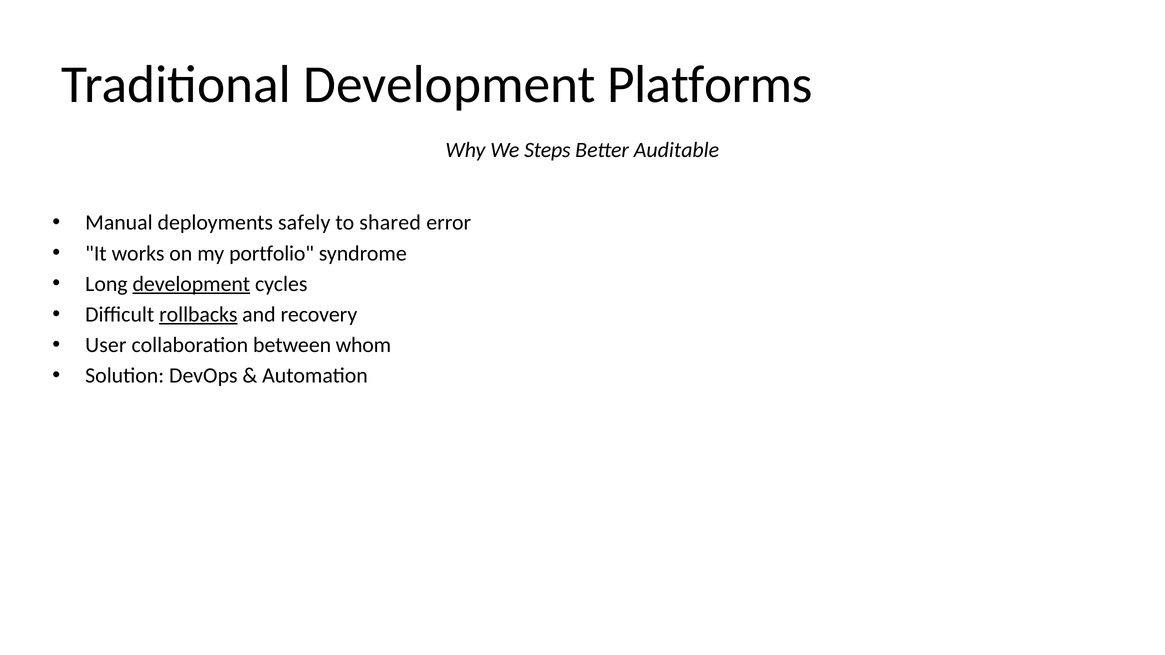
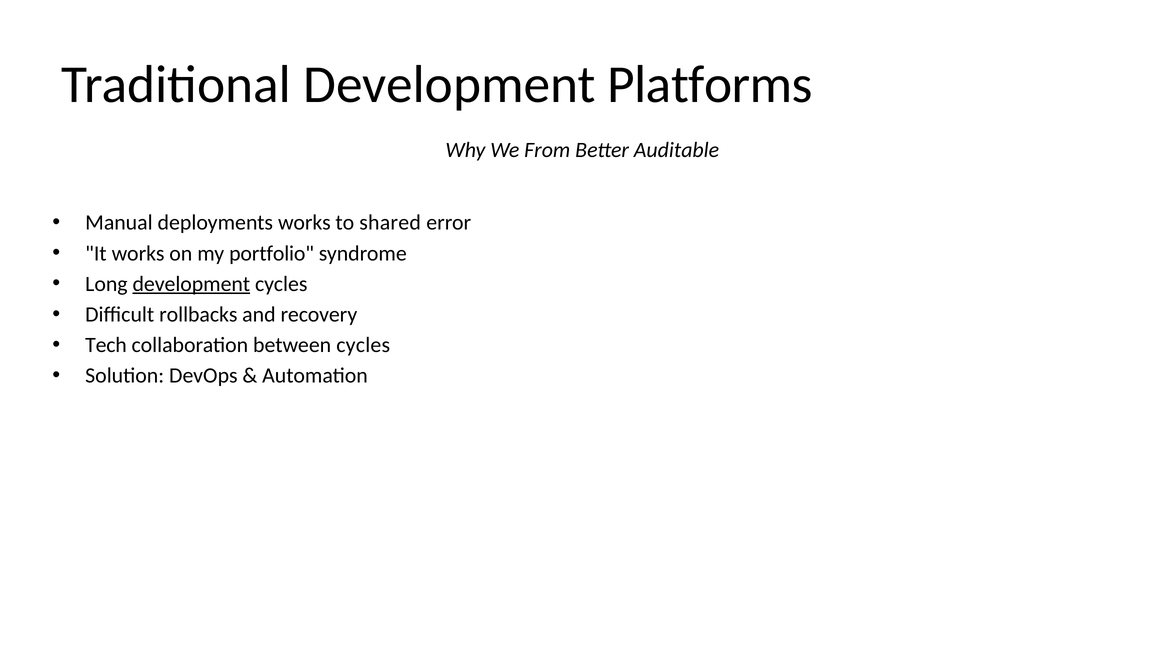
Steps: Steps -> From (547, 150)
deployments safely: safely -> works (304, 223)
rollbacks underline: present -> none (198, 315)
User: User -> Tech (106, 345)
between whom: whom -> cycles (363, 345)
